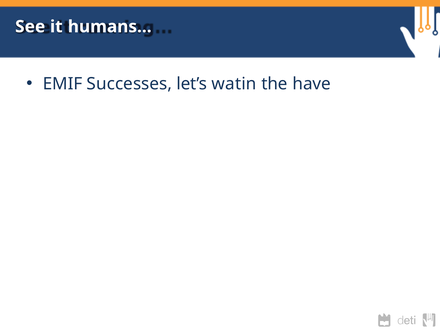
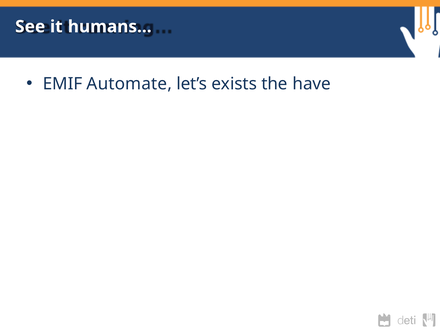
Successes: Successes -> Automate (129, 84)
watin: watin -> exists (234, 84)
